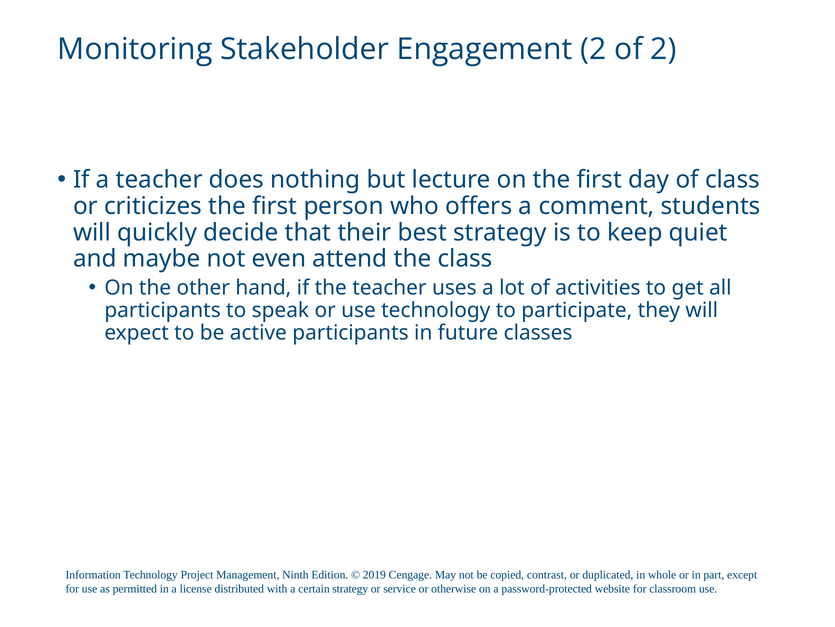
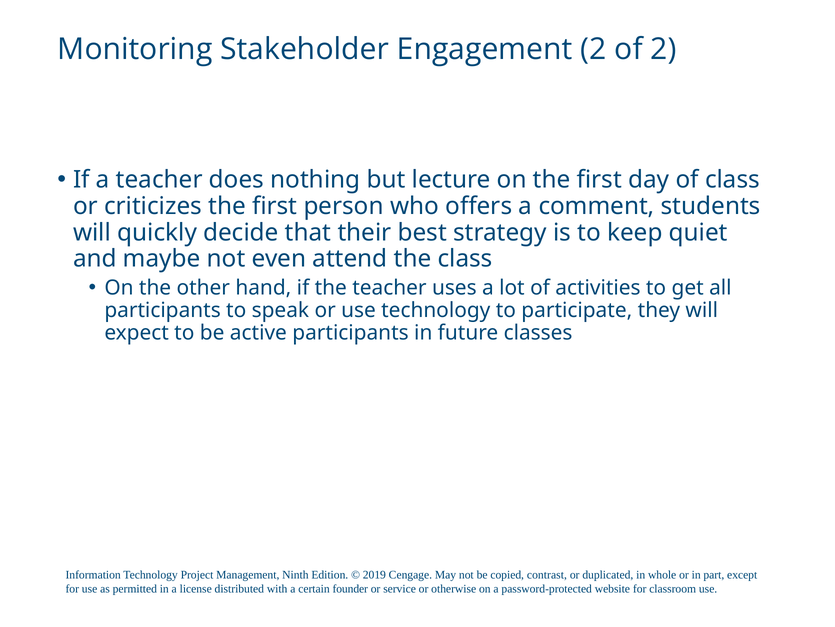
certain strategy: strategy -> founder (350, 588)
